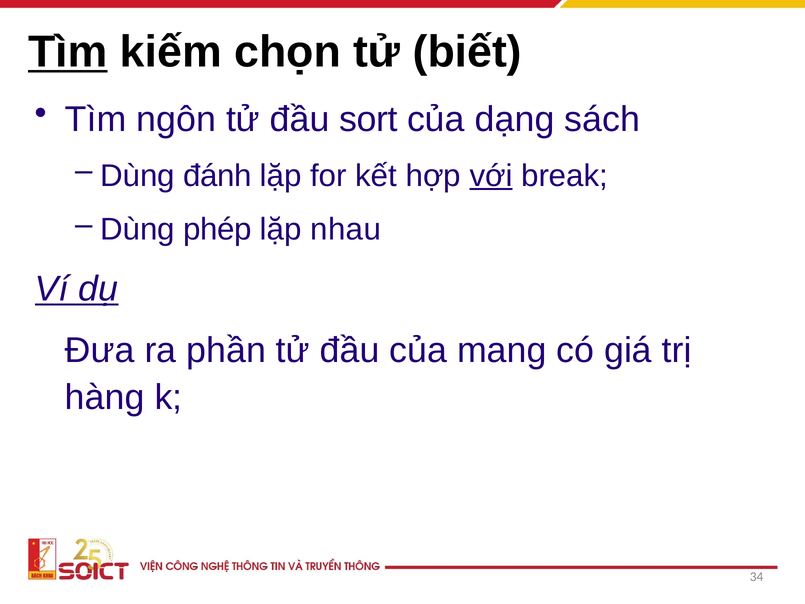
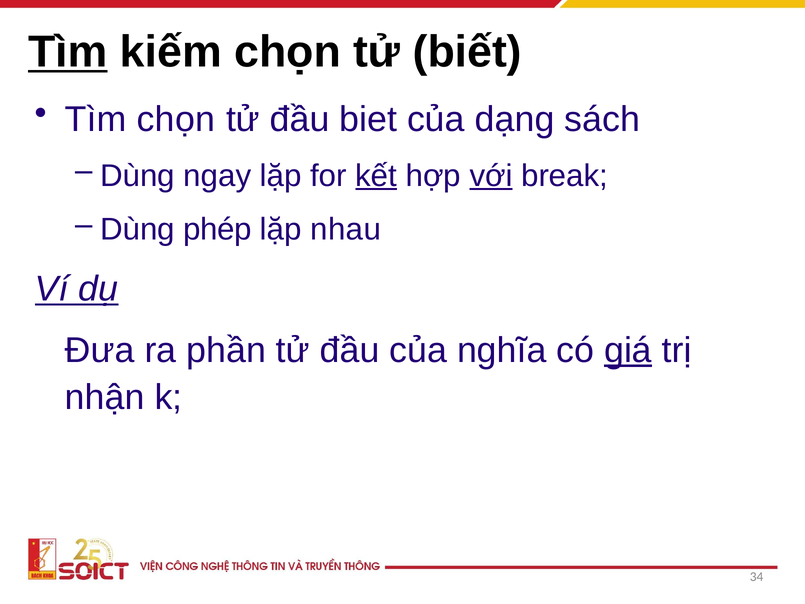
Tìm ngôn: ngôn -> chọn (176, 119)
sort: sort -> biet (368, 119)
đánh: đánh -> ngay (217, 176)
kết underline: none -> present (376, 176)
mang: mang -> nghĩa (502, 350)
giá underline: none -> present (628, 350)
hàng: hàng -> nhận (105, 397)
